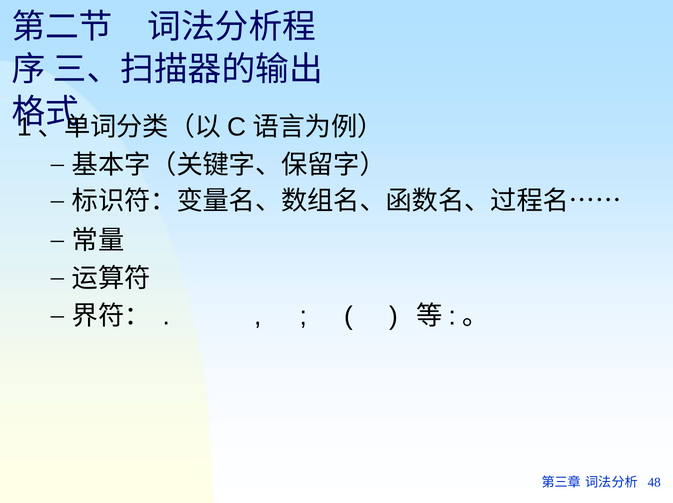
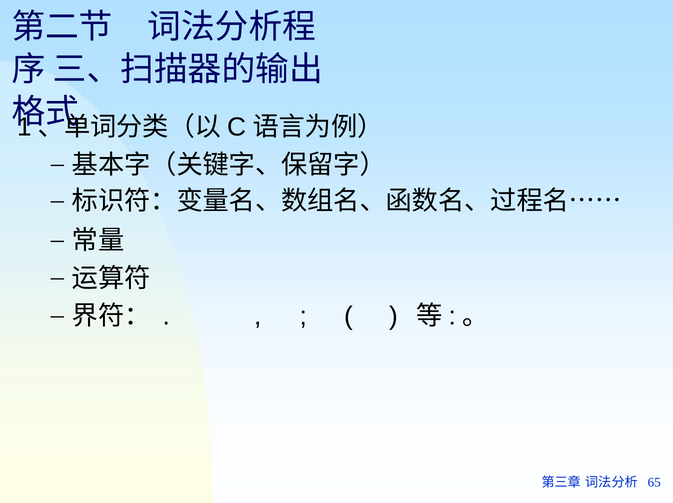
48: 48 -> 65 (654, 483)
